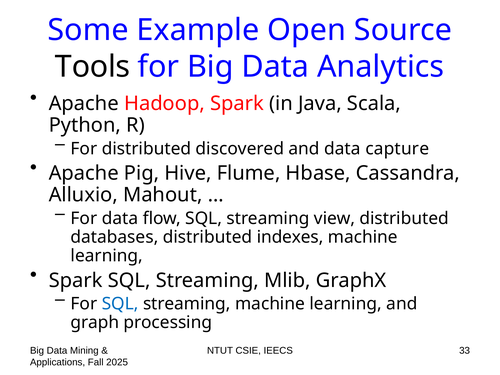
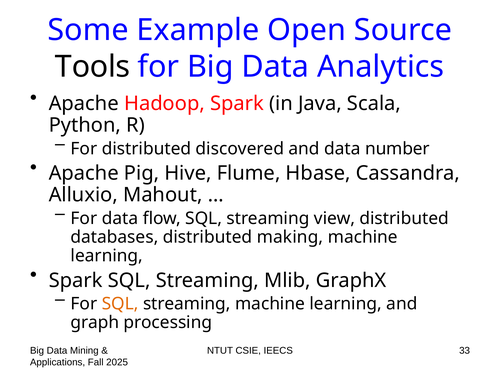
capture: capture -> number (397, 149)
indexes: indexes -> making (290, 237)
SQL colour: blue -> orange (120, 304)
